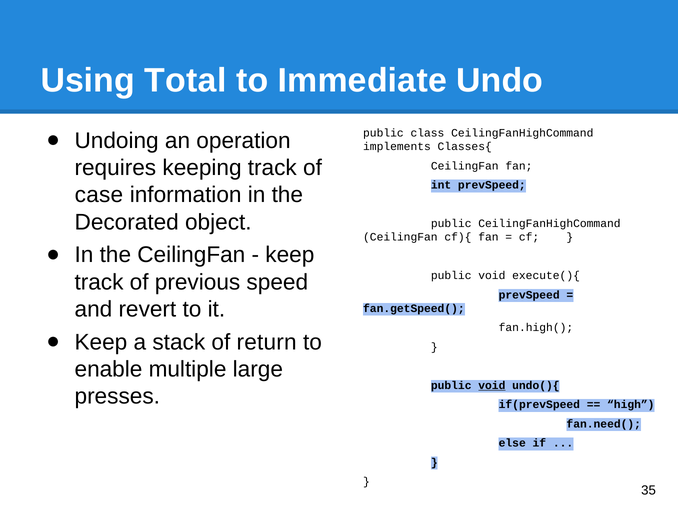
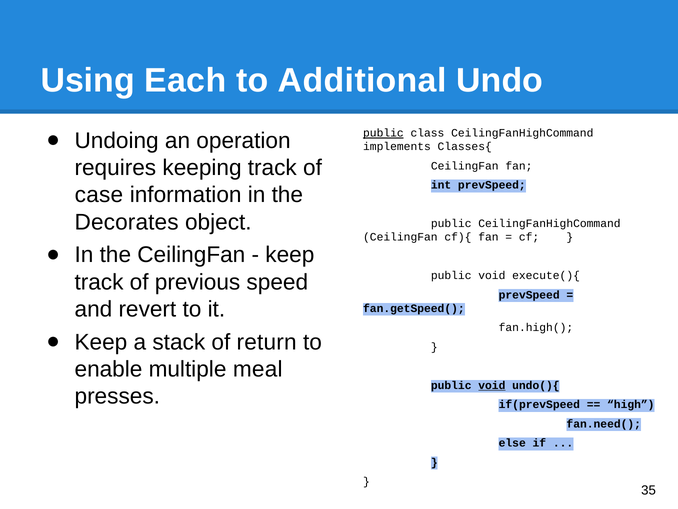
Total: Total -> Each (185, 80)
Immediate: Immediate -> Additional (362, 80)
public underline: none -> present (383, 133)
Decorated: Decorated -> Decorates (127, 222)
large: large -> meal (258, 369)
